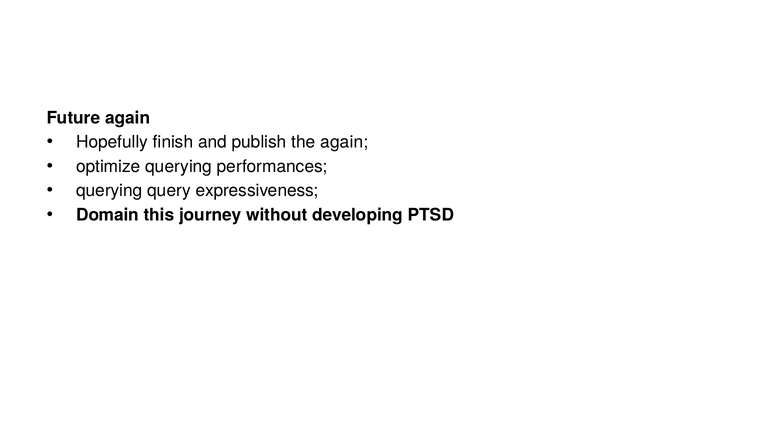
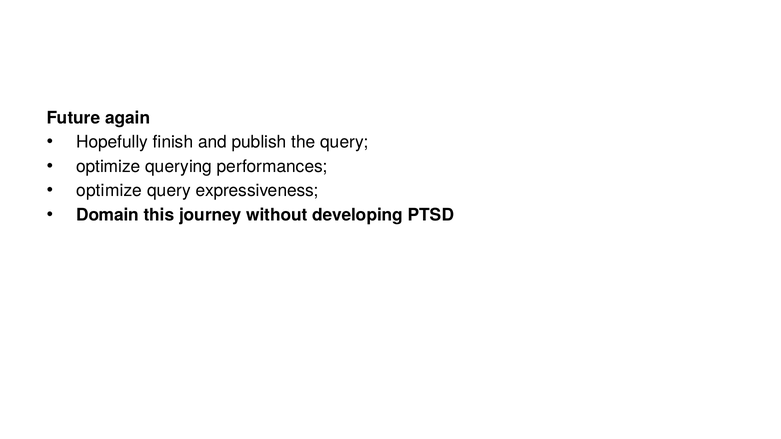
the again: again -> query (344, 142)
querying: querying -> optimize (109, 191)
